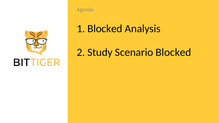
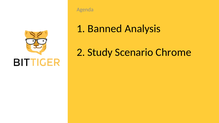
1 Blocked: Blocked -> Banned (105, 29)
Scenario Blocked: Blocked -> Chrome (173, 52)
